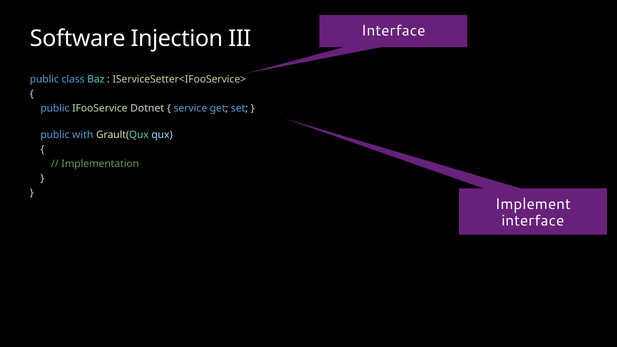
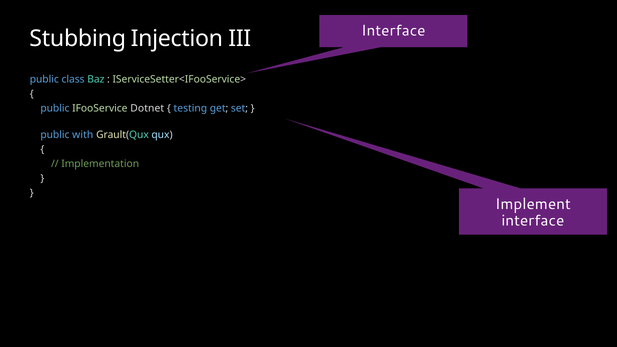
Software: Software -> Stubbing (78, 39)
service: service -> testing (190, 108)
